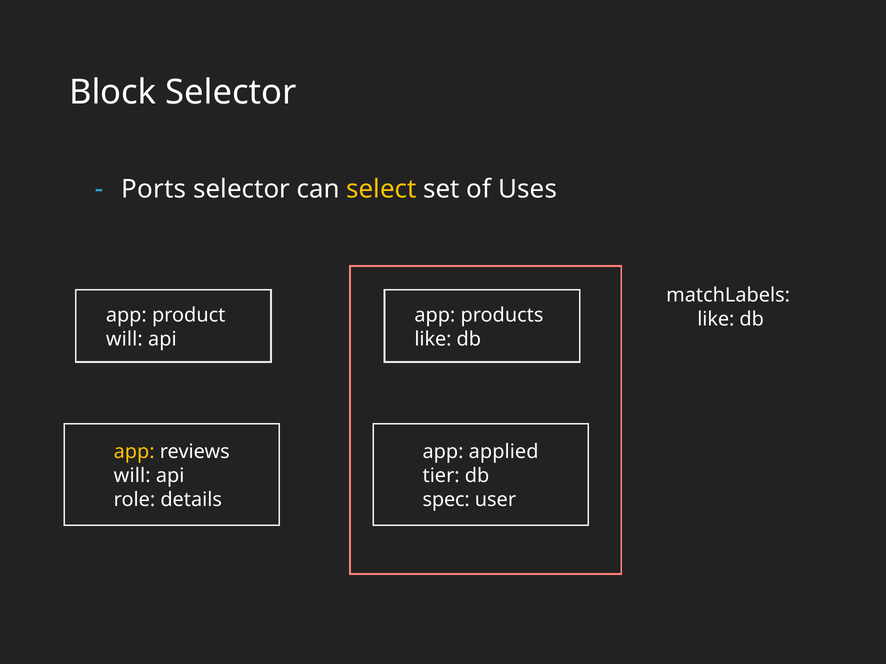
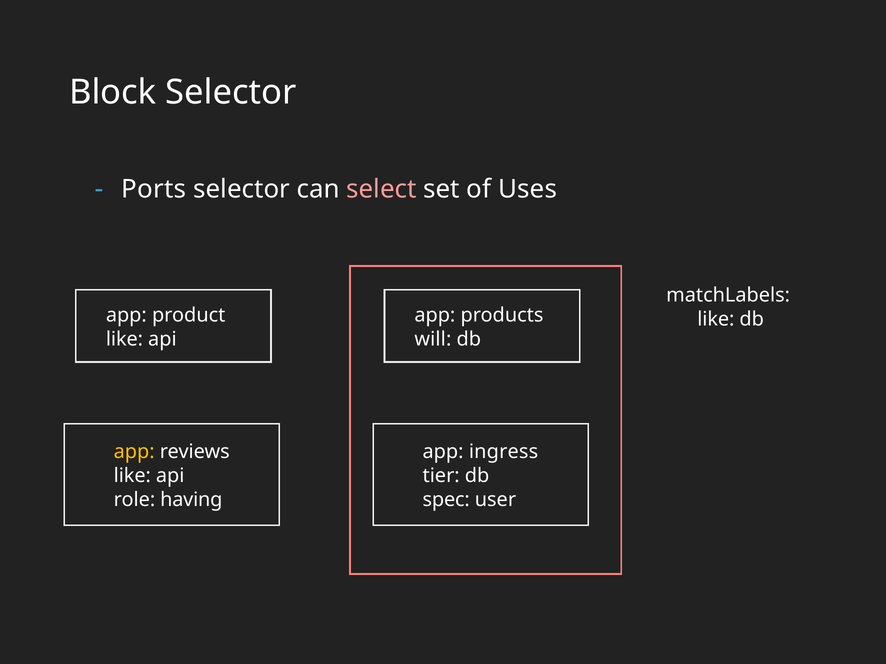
select colour: yellow -> pink (382, 189)
will: will -> like (124, 339)
like: like -> will (433, 339)
applied: applied -> ingress (504, 452)
will: will -> like (132, 476)
details: details -> having (191, 500)
